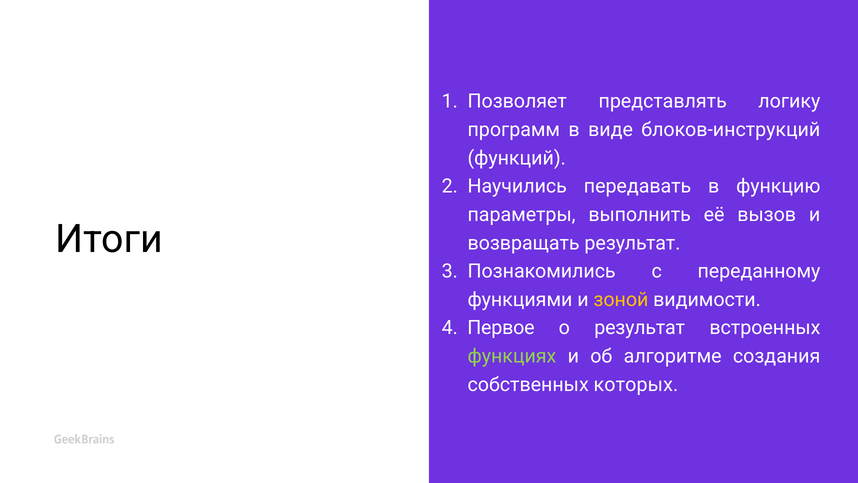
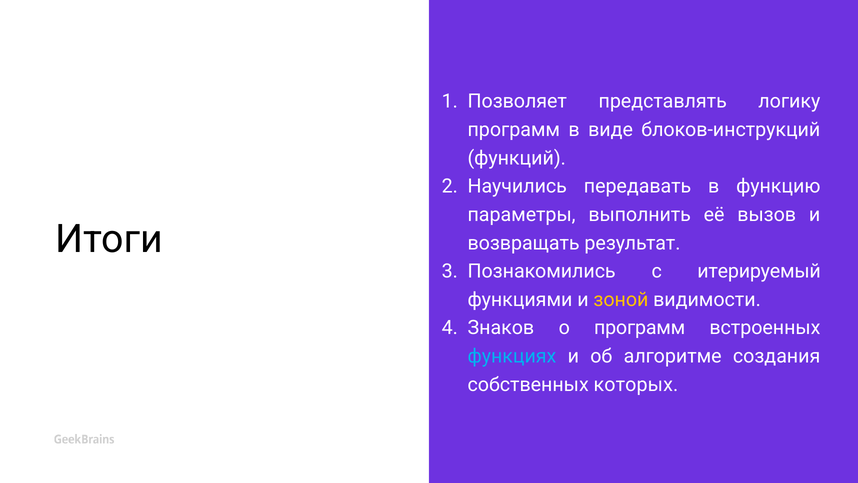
переданному: переданному -> итерируемый (759, 271)
Первое: Первое -> Знаков (501, 328)
о результат: результат -> программ (640, 328)
функциях colour: light green -> light blue (512, 356)
